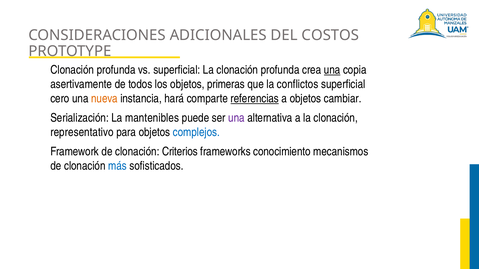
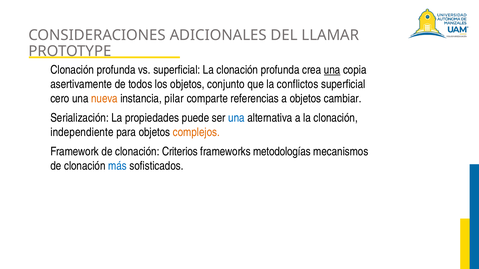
COSTOS: COSTOS -> LLAMAR (330, 35)
primeras: primeras -> conjunto (226, 84)
hará: hará -> pilar (174, 99)
referencias underline: present -> none (255, 99)
mantenibles: mantenibles -> propiedades (152, 118)
una colour: purple -> blue (236, 118)
representativo: representativo -> independiente (82, 132)
complejos colour: blue -> orange (196, 132)
conocimiento: conocimiento -> metodologías (282, 152)
